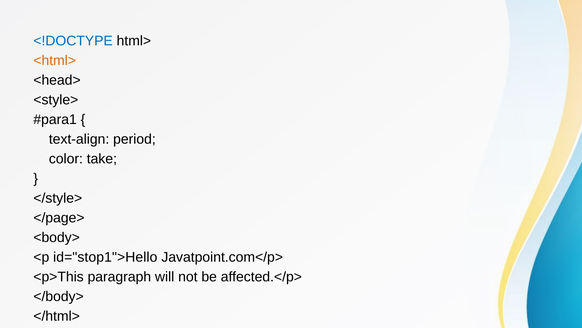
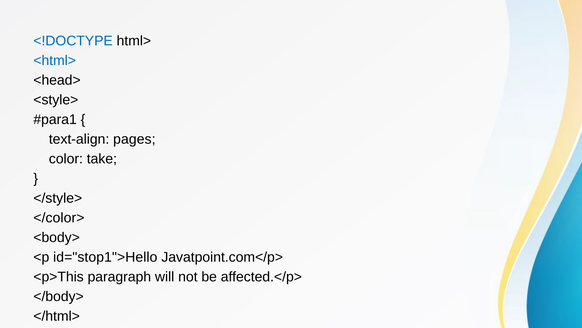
<html> colour: orange -> blue (55, 61)
period: period -> pages (134, 139)
</page>: </page> -> </color> (59, 218)
